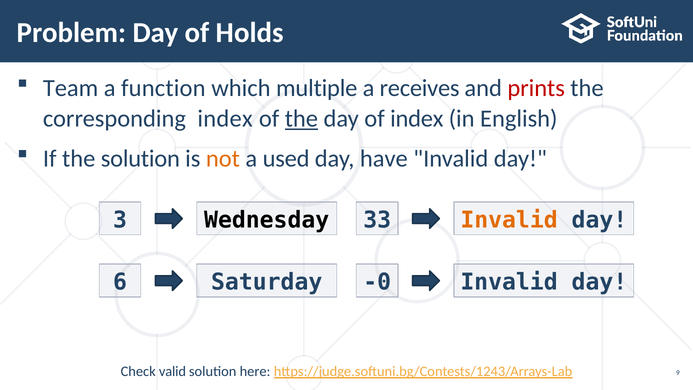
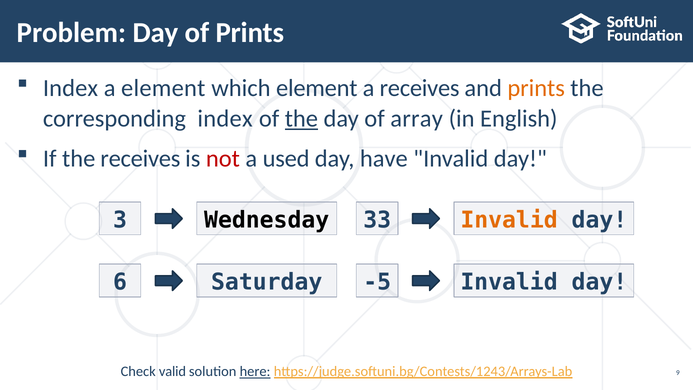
of Holds: Holds -> Prints (250, 33)
Team: Team -> Index (71, 88)
a function: function -> element (163, 88)
which multiple: multiple -> element (317, 88)
prints colour: red -> orange (536, 88)
of index: index -> array (417, 119)
the solution: solution -> receives (140, 158)
not colour: orange -> red (223, 158)
-0: -0 -> -5 (377, 282)
here underline: none -> present (255, 371)
